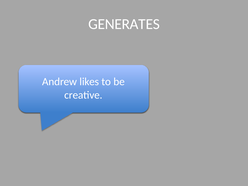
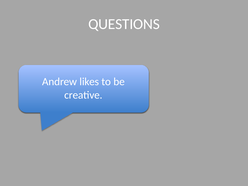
GENERATES: GENERATES -> QUESTIONS (124, 24)
